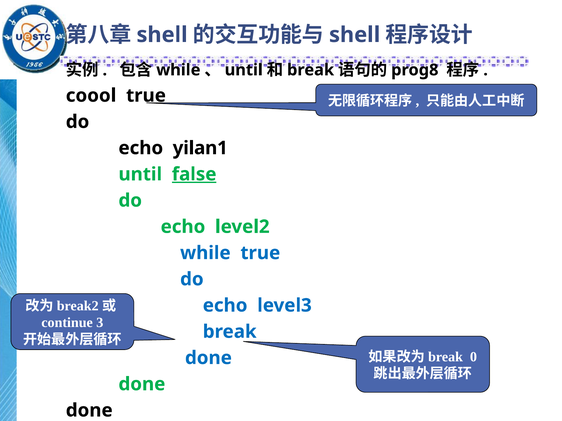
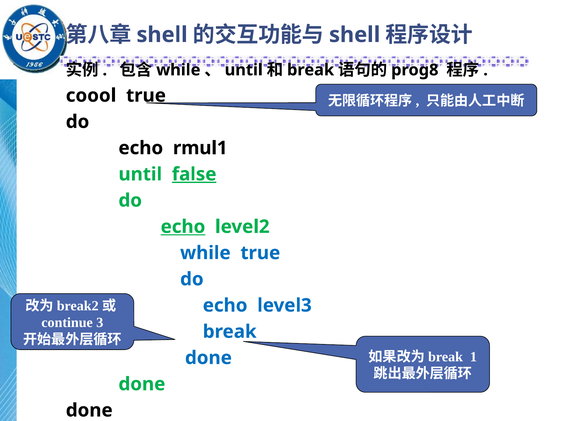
yilan1: yilan1 -> rmul1 (200, 148)
echo underline: none -> present (183, 227)
0: 0 -> 1 (474, 357)
